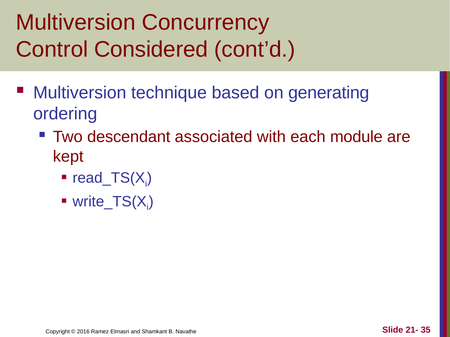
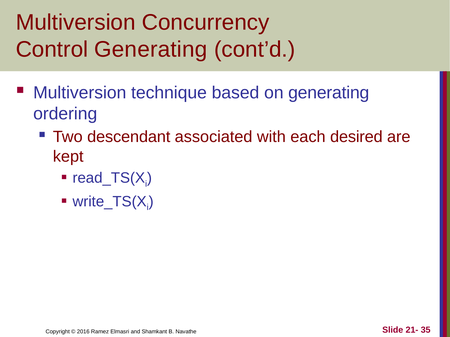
Control Considered: Considered -> Generating (151, 50)
module: module -> desired (356, 137)
